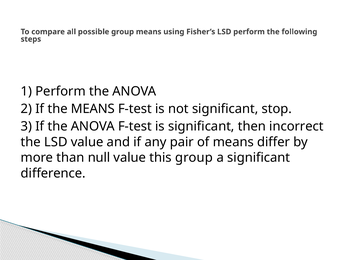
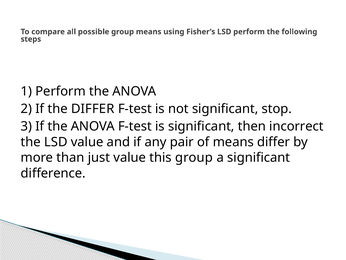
the MEANS: MEANS -> DIFFER (93, 109)
null: null -> just (99, 157)
